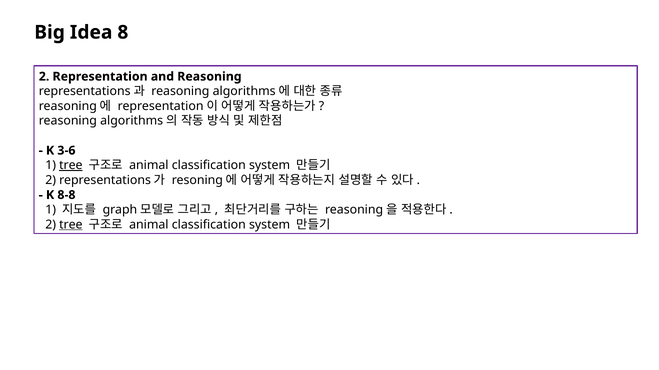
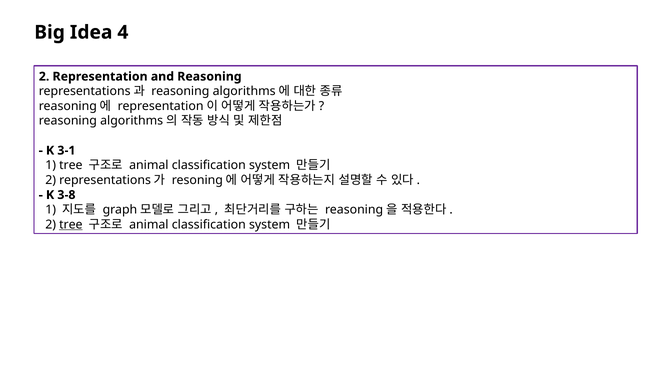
8: 8 -> 4 (123, 32)
3-6: 3-6 -> 3-1 (66, 151)
tree underline: present -> none (71, 166)
8-8: 8-8 -> 3-8 (66, 195)
